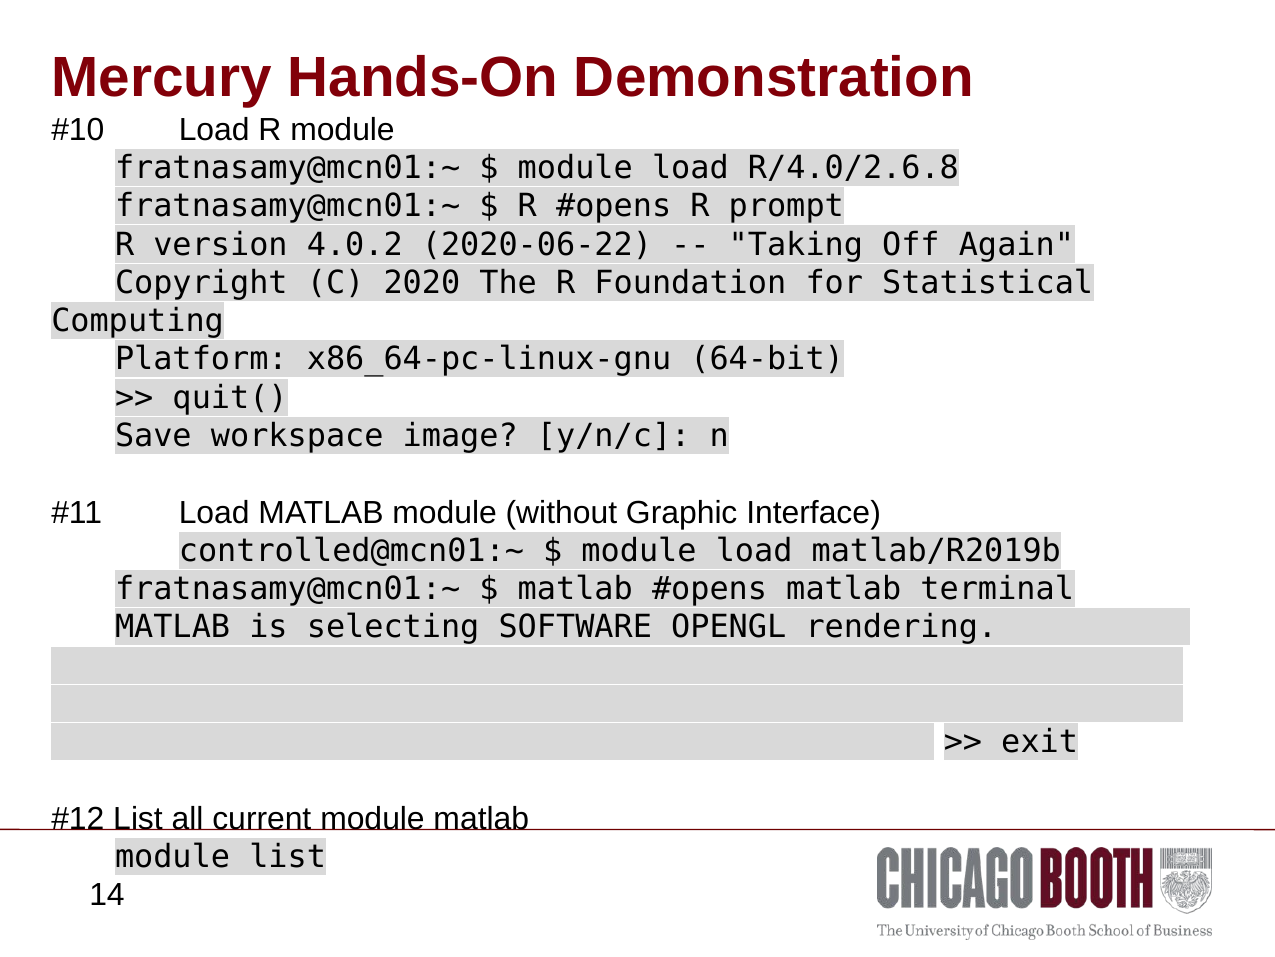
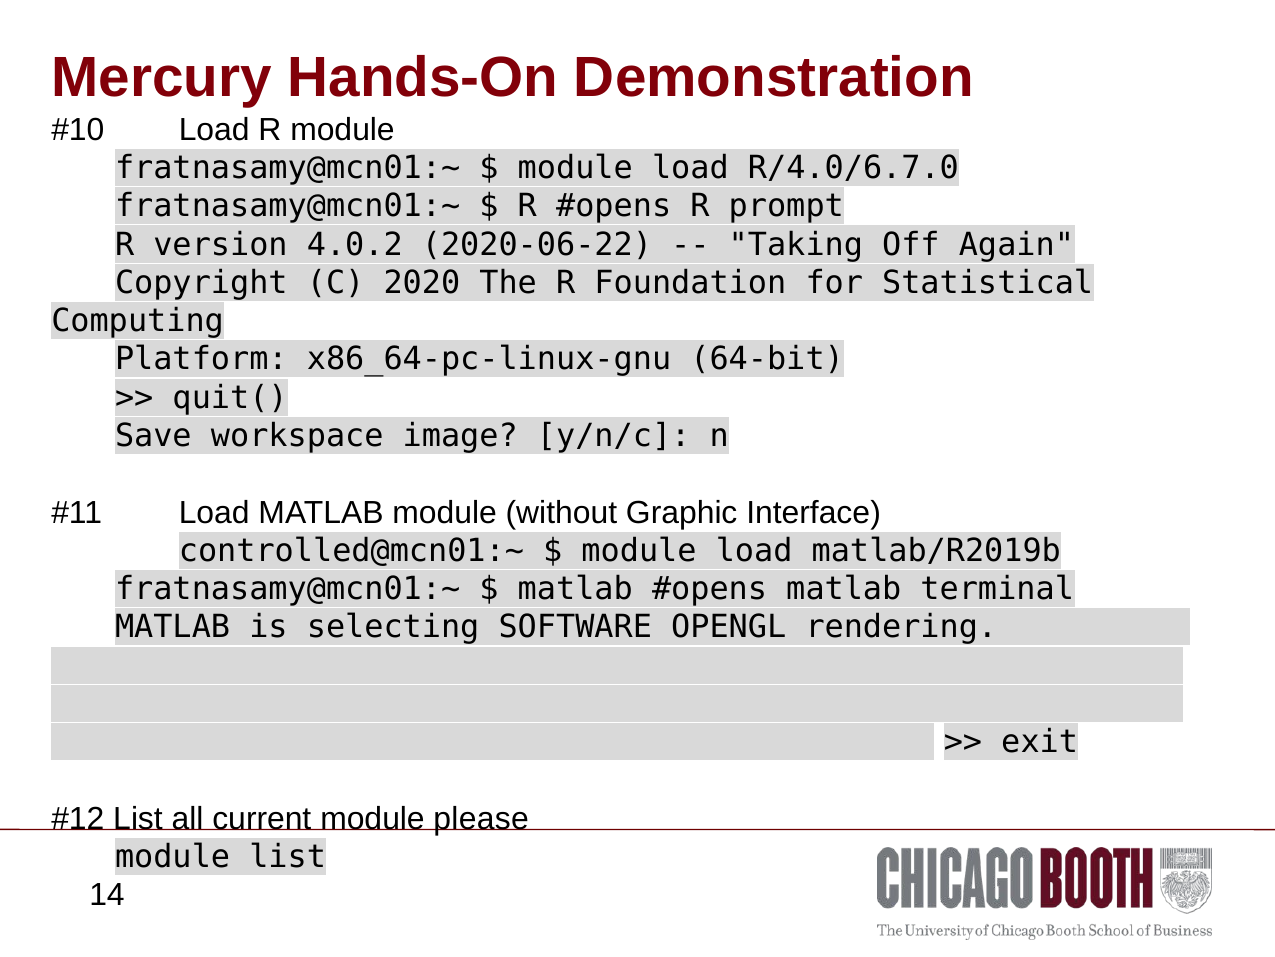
R/4.0/2.6.8: R/4.0/2.6.8 -> R/4.0/6.7.0 (853, 168)
module matlab: matlab -> please (481, 818)
